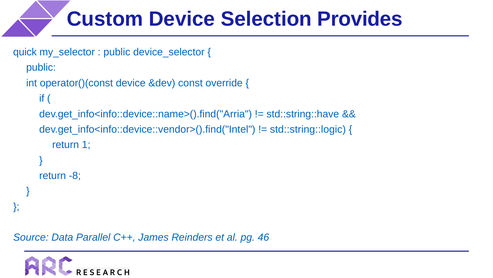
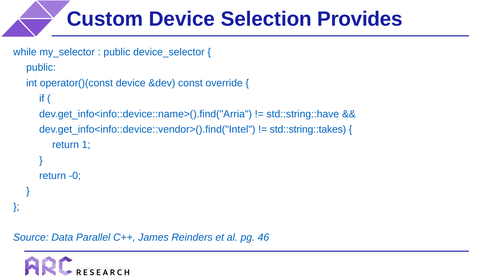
quick: quick -> while (25, 52)
std::string::logic: std::string::logic -> std::string::takes (308, 129)
-8: -8 -> -0 (75, 175)
